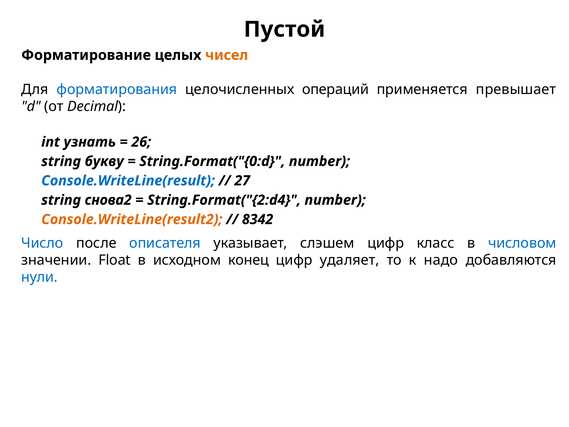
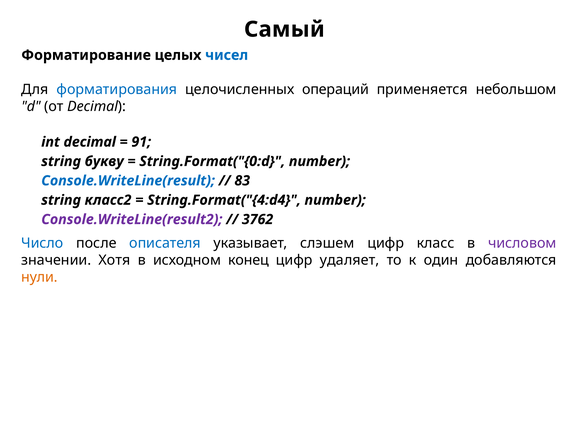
Пустой: Пустой -> Самый (284, 29)
чисел colour: orange -> blue (227, 55)
превышает: превышает -> небольшом (516, 89)
int узнать: узнать -> decimal (90, 142)
26: 26 -> 91 (141, 142)
27: 27 -> 83 (242, 181)
снова2: снова2 -> класс2 (108, 200)
String.Format("{2:d4: String.Format("{2:d4 -> String.Format("{4:d4 (224, 200)
Console.WriteLine(result2 colour: orange -> purple (132, 219)
8342: 8342 -> 3762 (258, 219)
числовом colour: blue -> purple (522, 243)
Float: Float -> Хотя (114, 260)
надо: надо -> один (441, 260)
нули colour: blue -> orange (39, 277)
